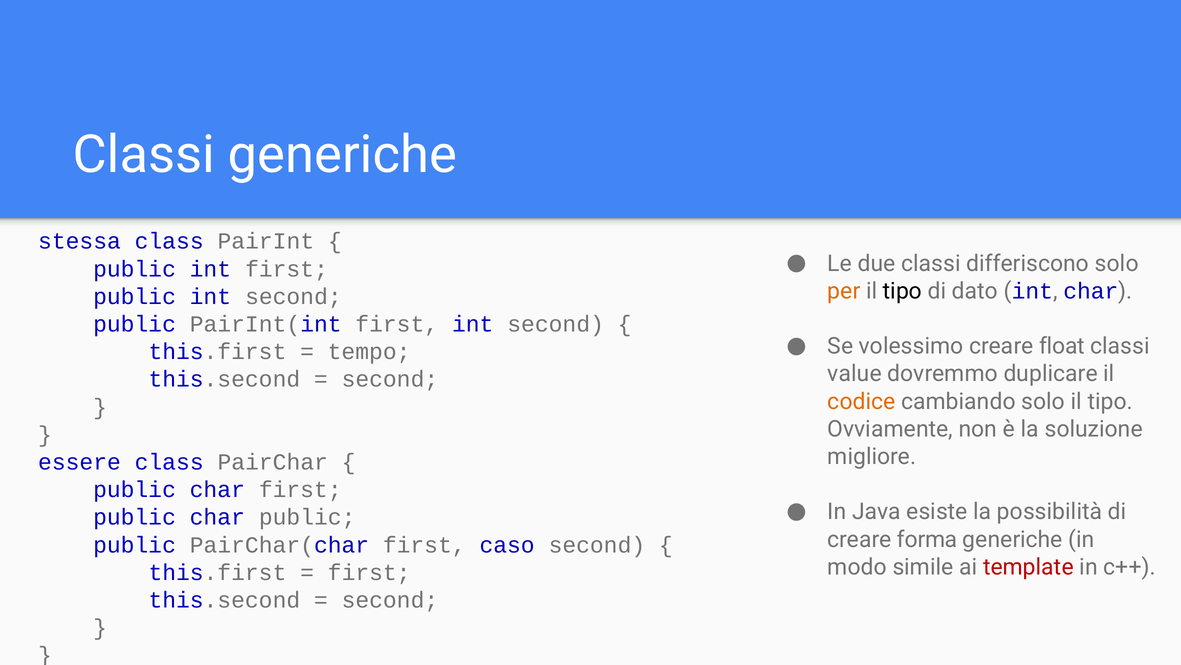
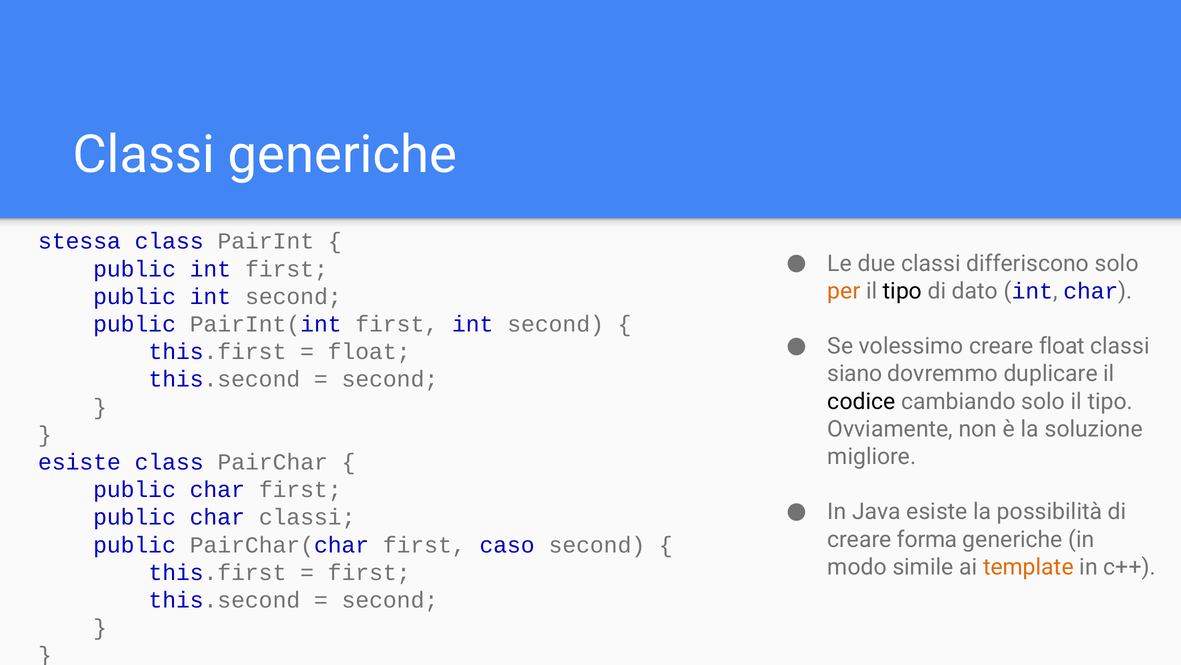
tempo: tempo -> float (369, 351)
value: value -> siano (855, 373)
codice colour: orange -> black (861, 401)
essere: essere -> esiste (79, 462)
char public: public -> classi (307, 517)
template colour: red -> orange (1028, 566)
